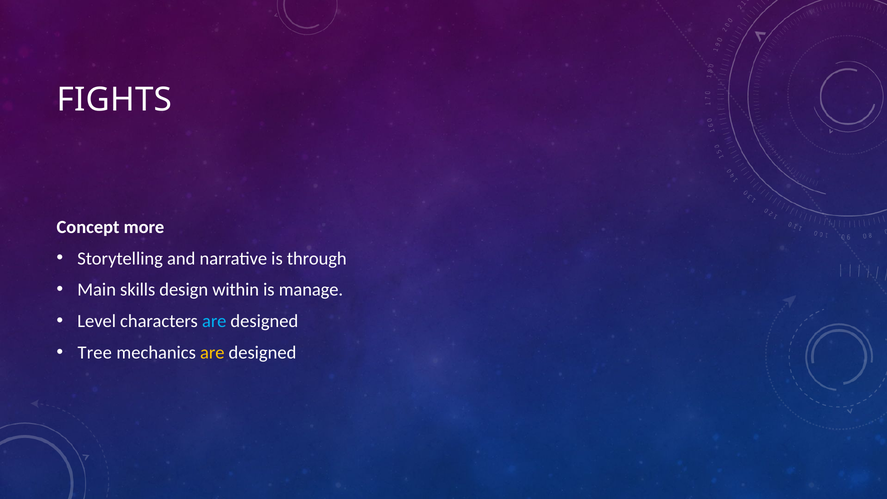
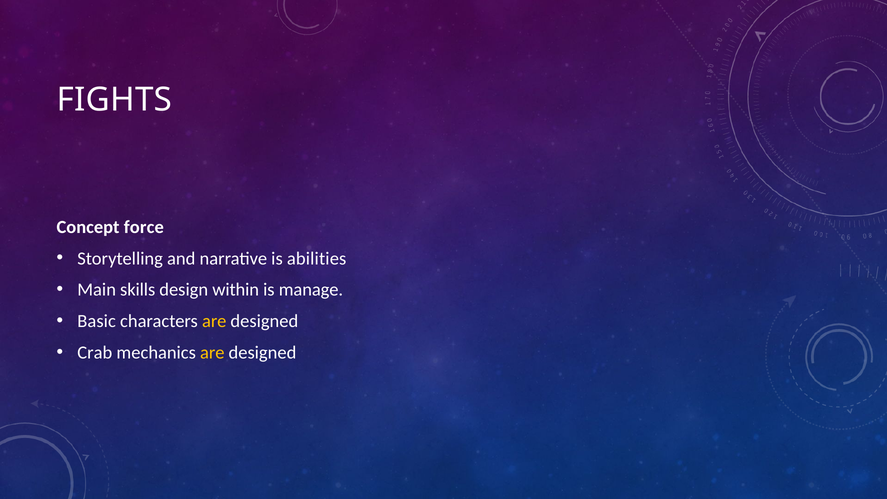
more: more -> force (144, 227)
through: through -> abilities (317, 258)
Level: Level -> Basic (97, 321)
are colour: light blue -> yellow (214, 321)
Tree: Tree -> Crab (95, 353)
